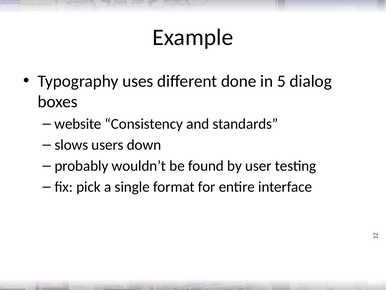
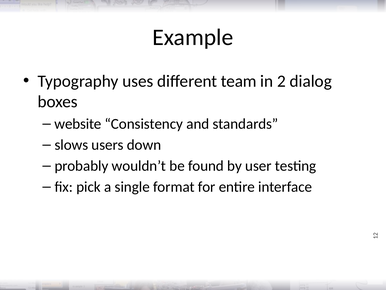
done: done -> team (239, 81)
in 5: 5 -> 2 (281, 81)
